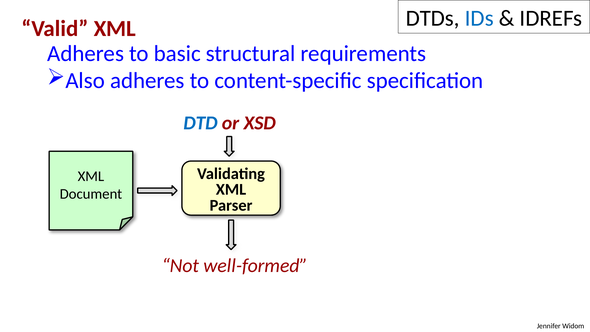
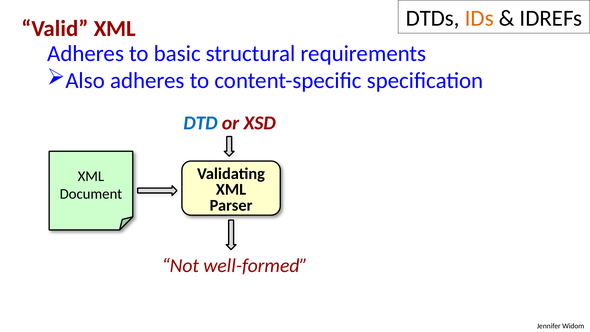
IDs colour: blue -> orange (479, 18)
